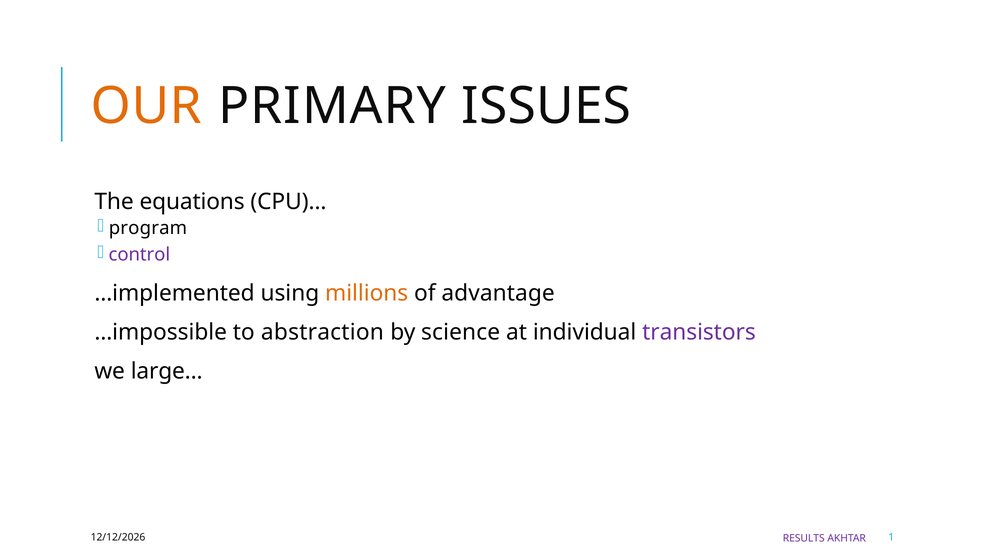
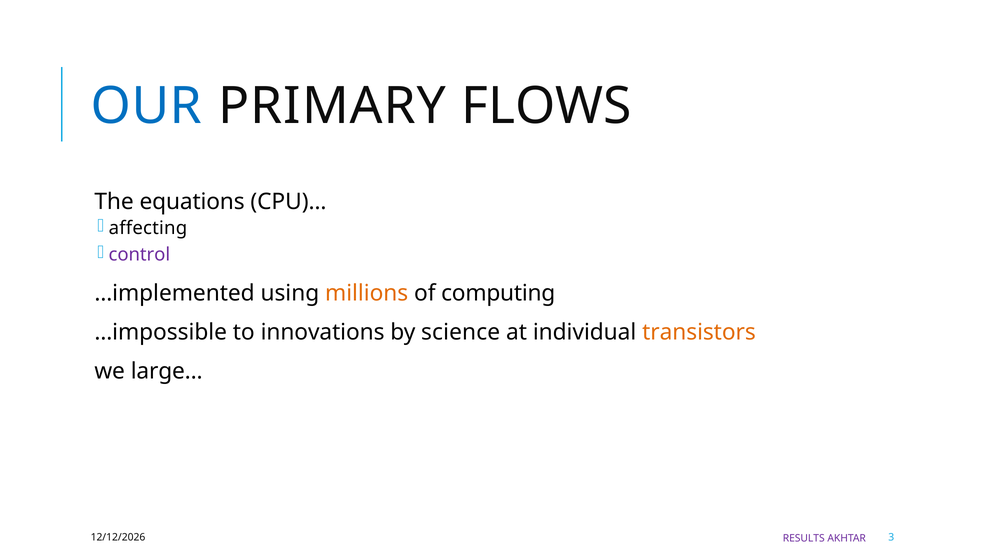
OUR colour: orange -> blue (146, 106)
ISSUES: ISSUES -> FLOWS (547, 106)
program: program -> affecting (148, 228)
advantage: advantage -> computing (498, 293)
abstraction: abstraction -> innovations (323, 332)
transistors colour: purple -> orange (699, 332)
1: 1 -> 3 (891, 537)
